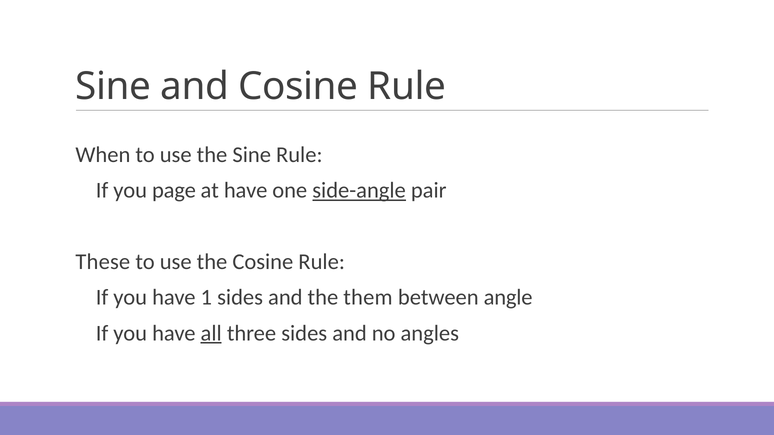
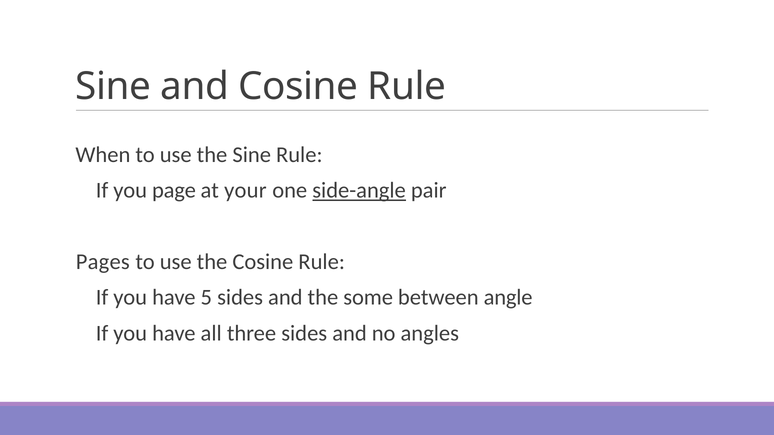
at have: have -> your (245, 191)
These: These -> Pages (103, 262)
1: 1 -> 5 (206, 298)
them: them -> some (368, 298)
all underline: present -> none (211, 333)
